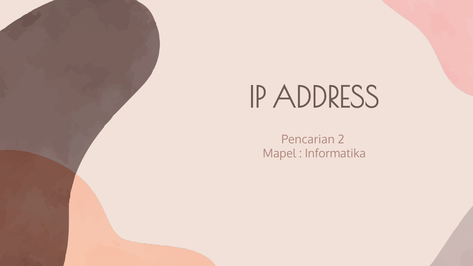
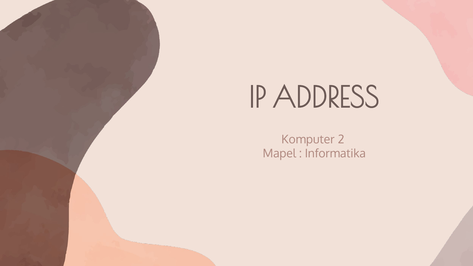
Pencarian: Pencarian -> Komputer (308, 140)
